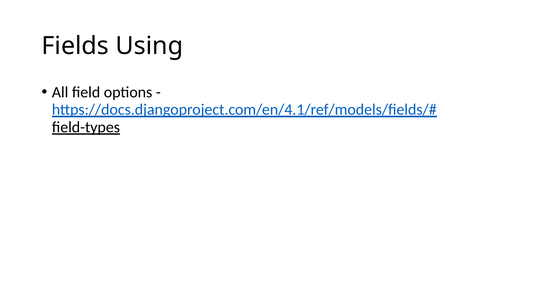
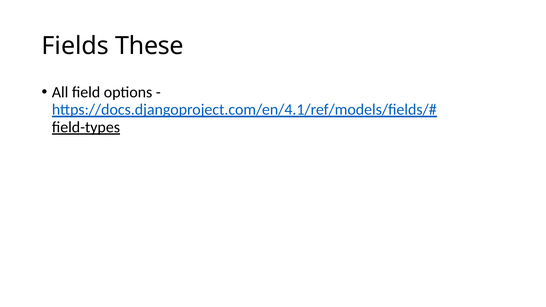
Using: Using -> These (149, 46)
